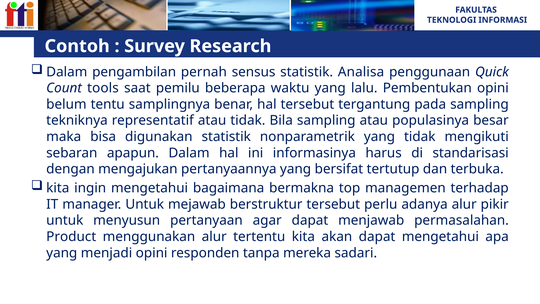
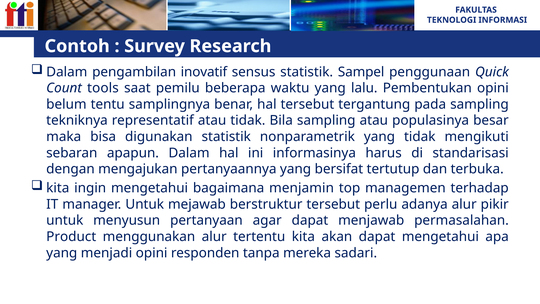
pernah: pernah -> inovatif (204, 72)
Analisa: Analisa -> Sampel (361, 72)
bermakna: bermakna -> menjamin (302, 188)
